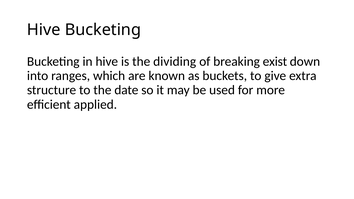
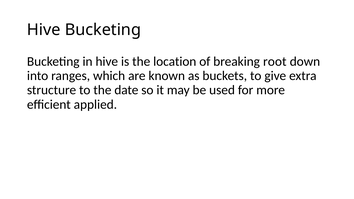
dividing: dividing -> location (175, 61)
exist: exist -> root (275, 61)
